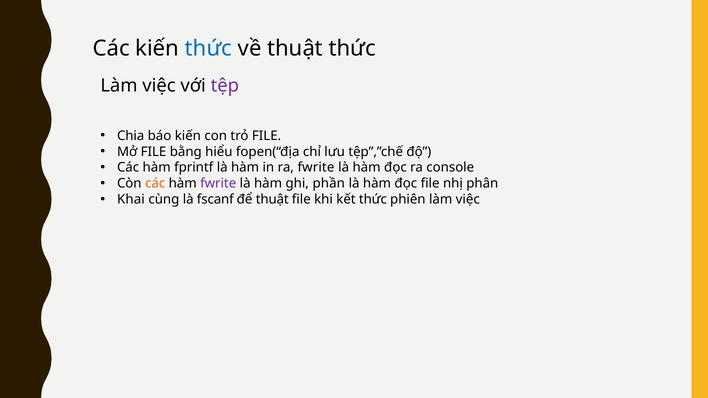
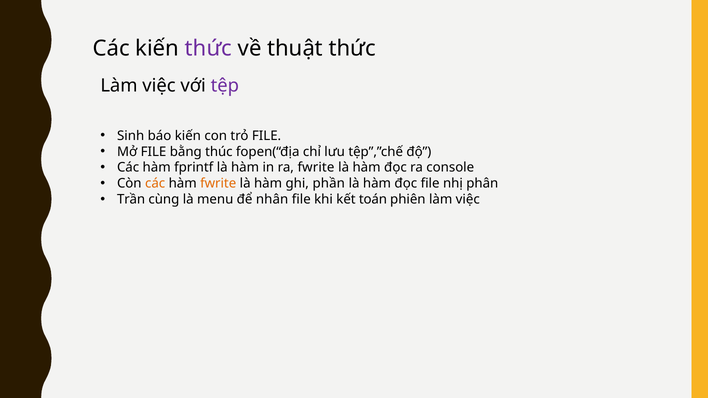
thức colour: blue -> purple (208, 48)
Chia: Chia -> Sinh (131, 136)
hiểu: hiểu -> thúc (219, 152)
fwrite colour: purple -> orange (218, 184)
Khai: Khai -> Trần (131, 200)
fscanf: fscanf -> menu (215, 200)
để thuật: thuật -> nhân (272, 200)
kết thức: thức -> toán (373, 200)
